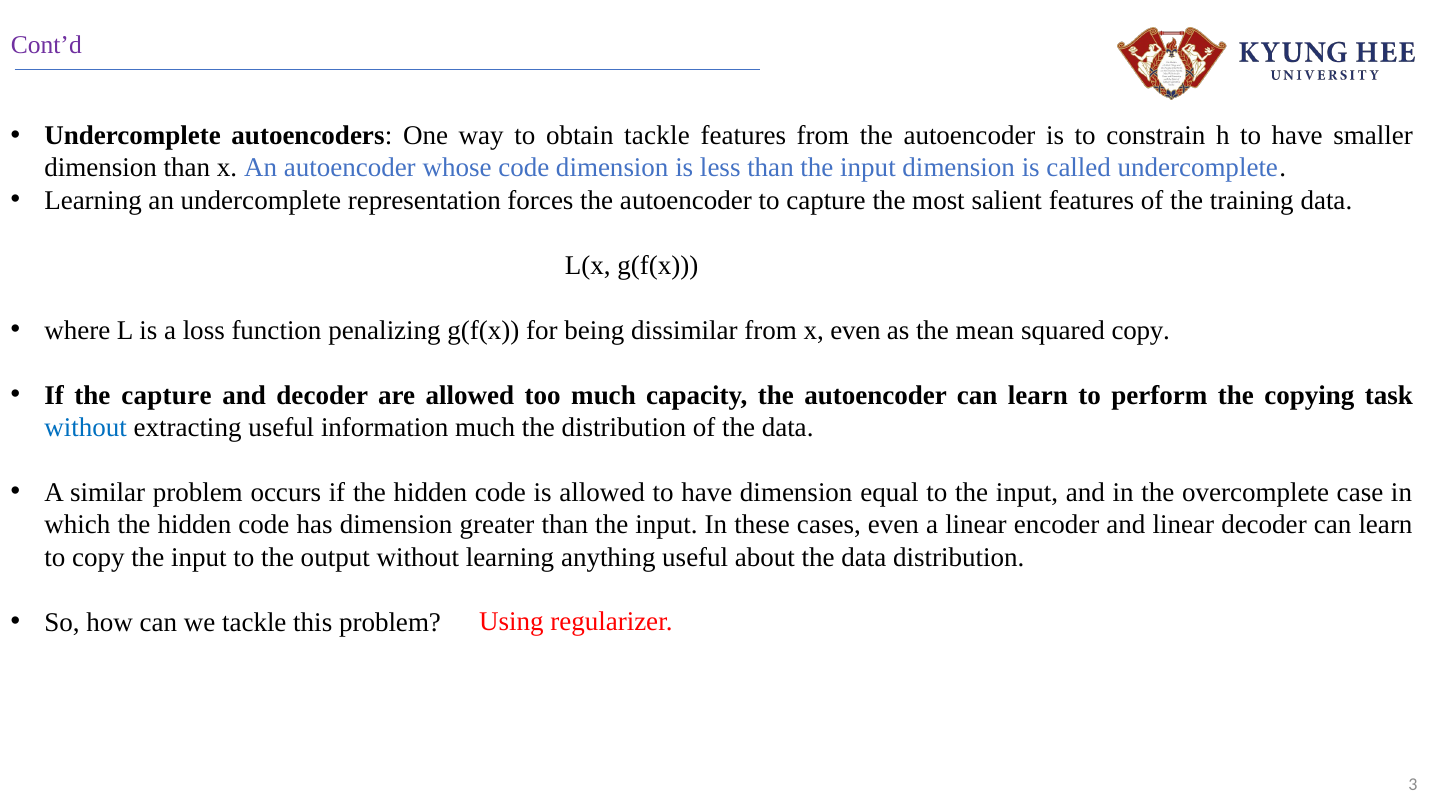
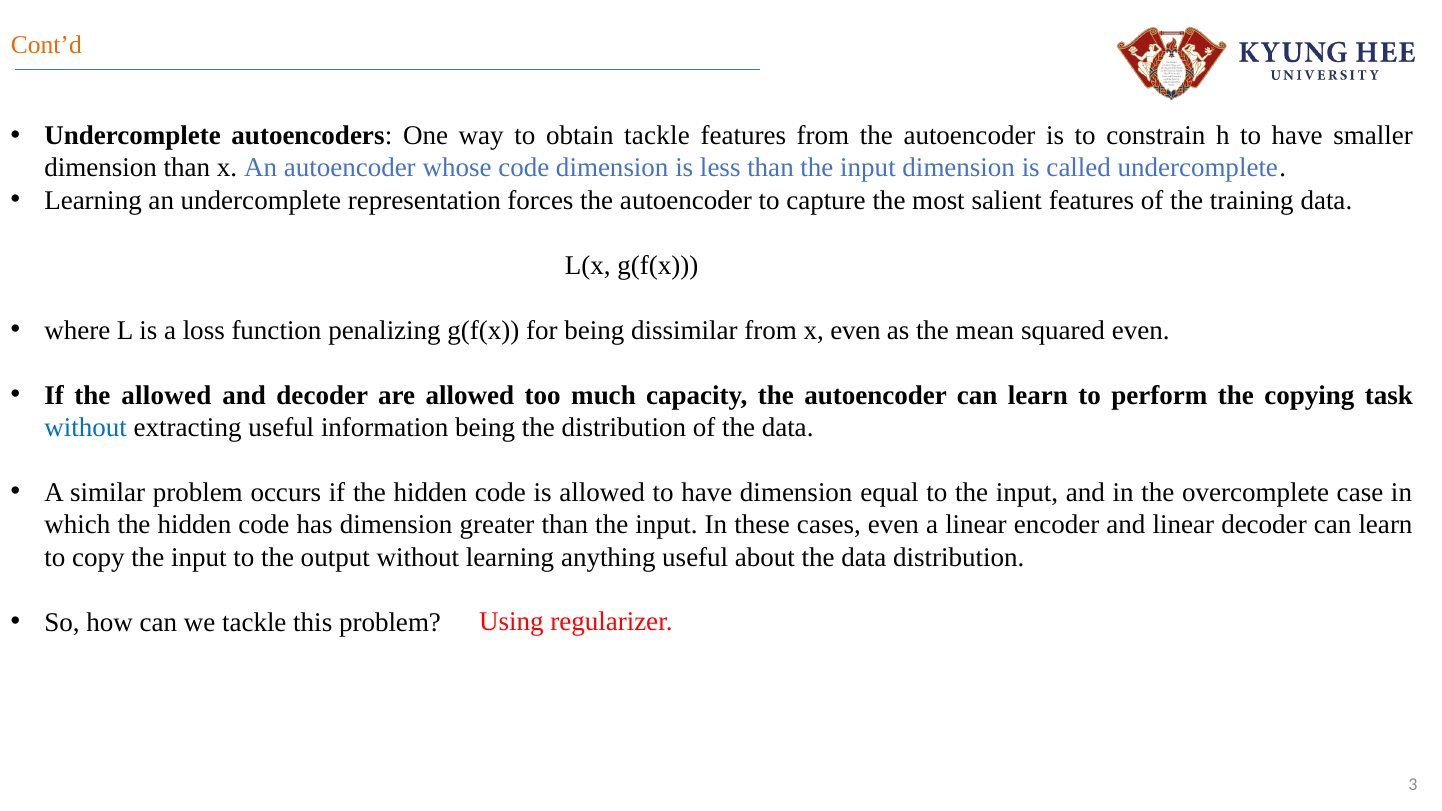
Cont’d colour: purple -> orange (46, 45)
squared copy: copy -> even (1141, 330)
the capture: capture -> allowed (166, 395)
information much: much -> being (485, 428)
